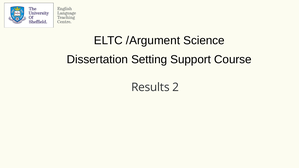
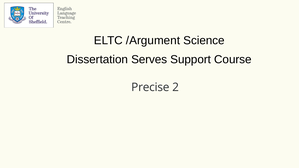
Setting: Setting -> Serves (149, 59)
Results: Results -> Precise (150, 87)
